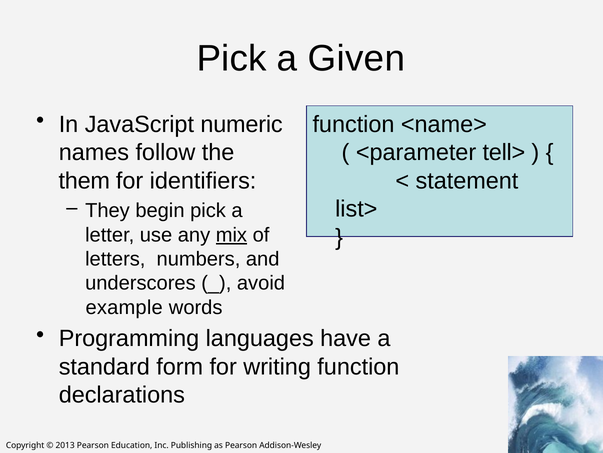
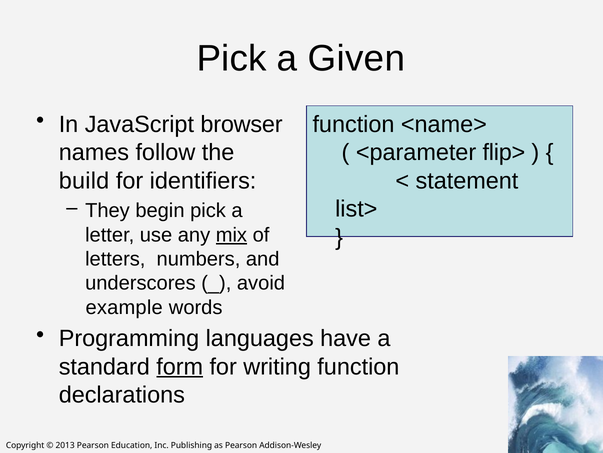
numeric: numeric -> browser (242, 124)
tell>: tell> -> flip> (504, 152)
them: them -> build (84, 181)
form underline: none -> present (180, 366)
